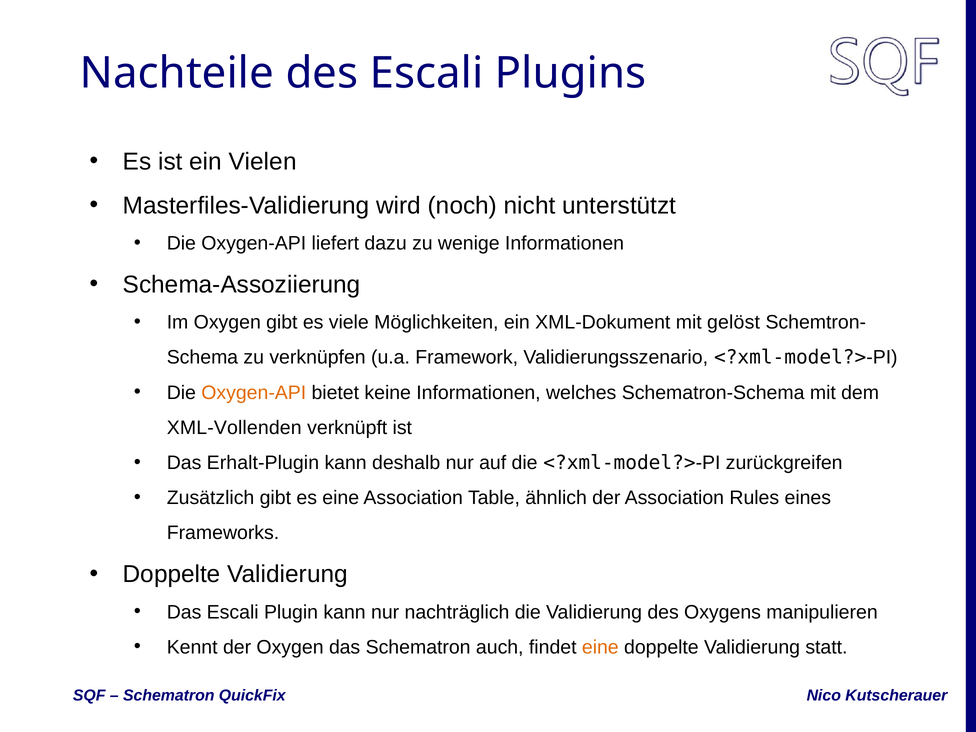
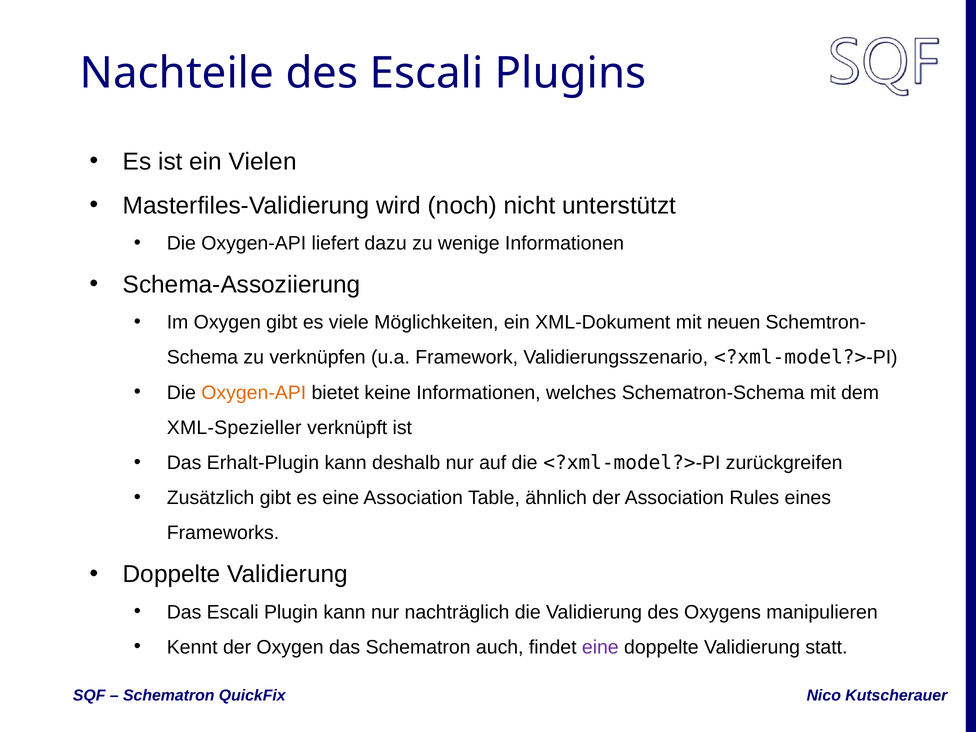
gelöst: gelöst -> neuen (734, 322)
XML-Vollenden: XML-Vollenden -> XML-Spezieller (234, 428)
eine colour: orange -> purple (600, 647)
